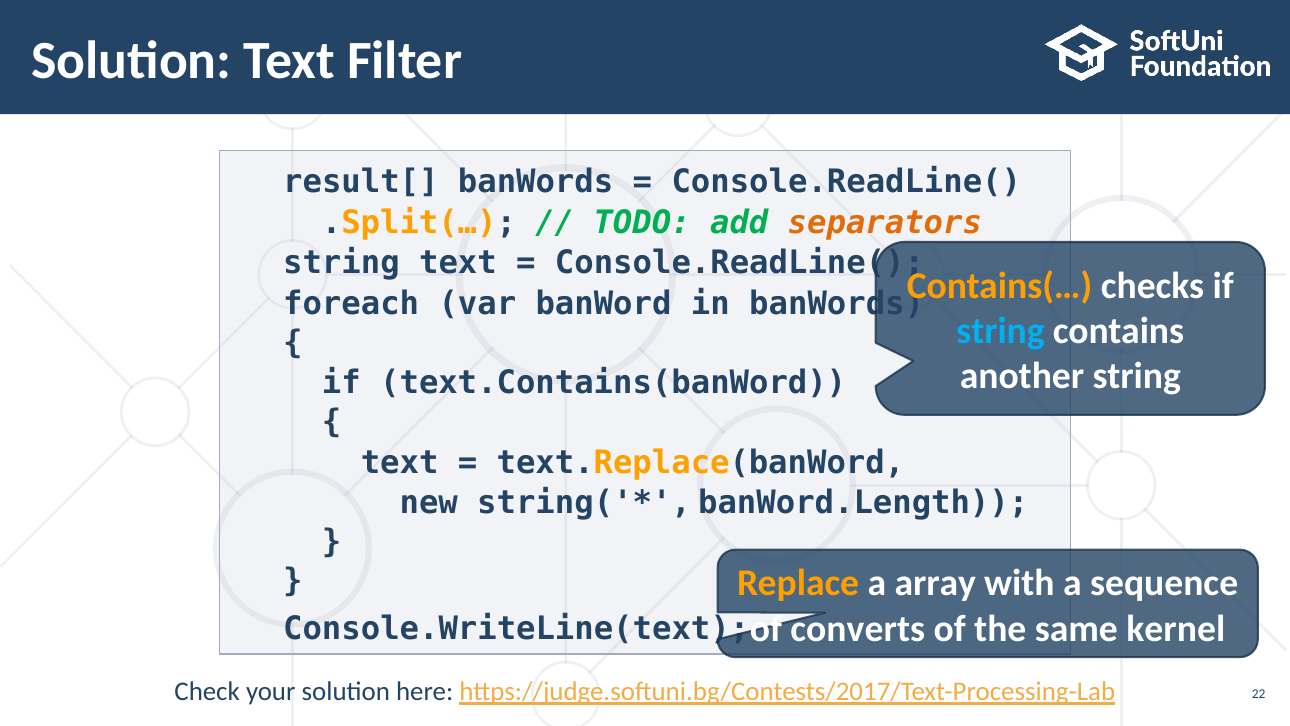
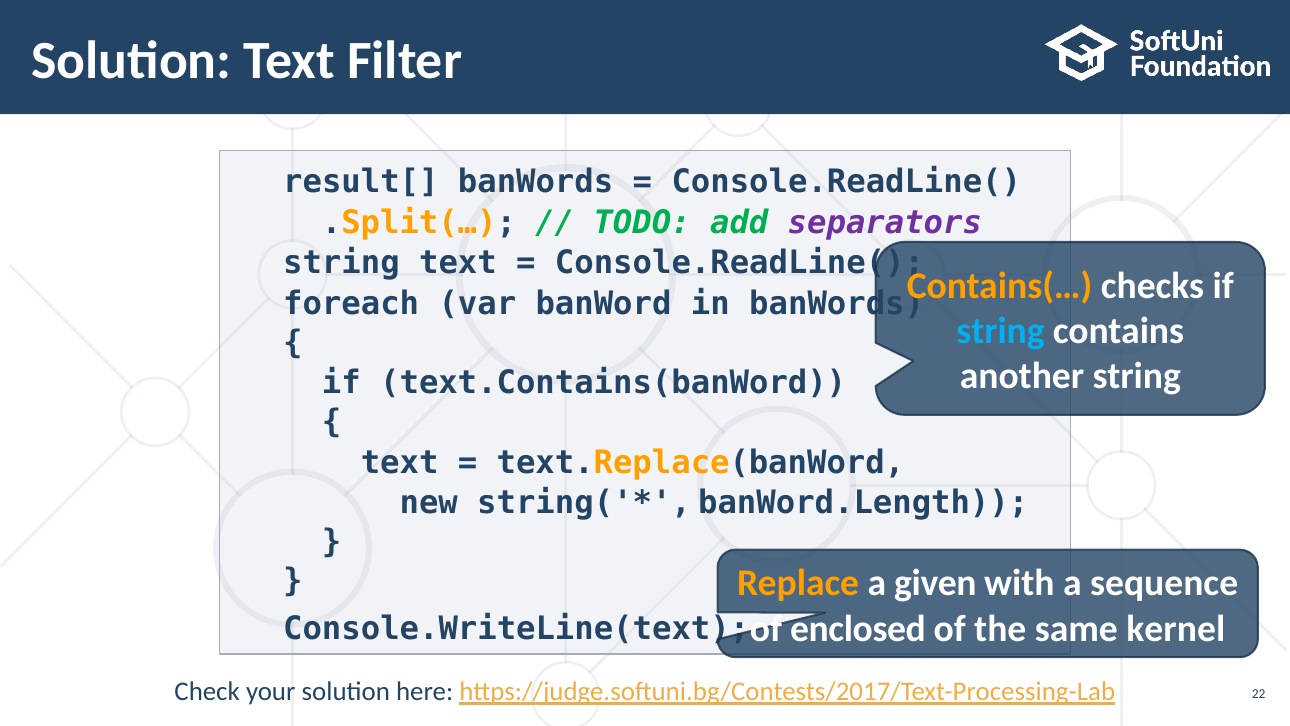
separators colour: orange -> purple (885, 222)
array: array -> given (935, 583)
converts: converts -> enclosed (858, 628)
